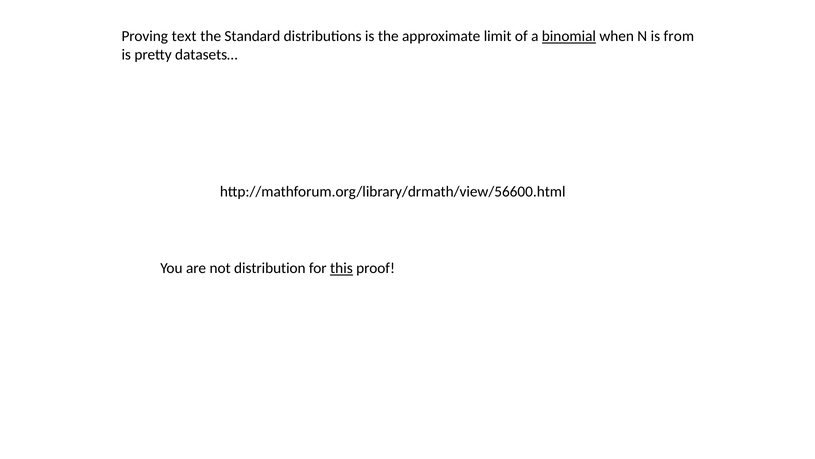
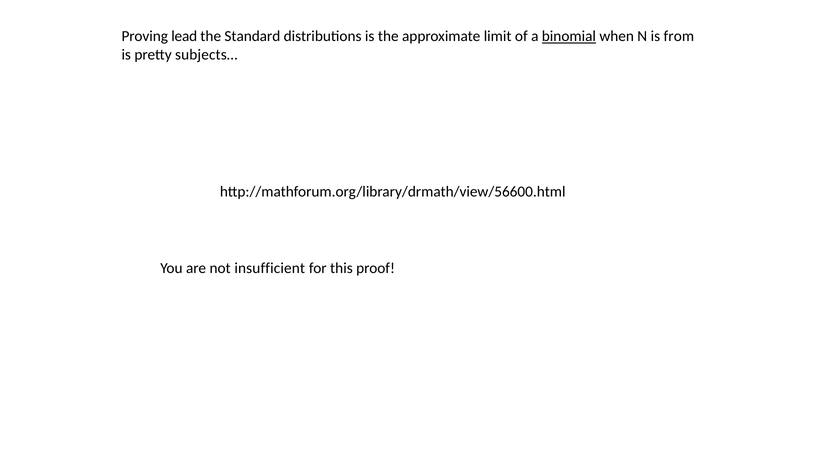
text: text -> lead (184, 36)
datasets…: datasets… -> subjects… (206, 55)
distribution: distribution -> insufficient (270, 268)
this underline: present -> none (341, 268)
